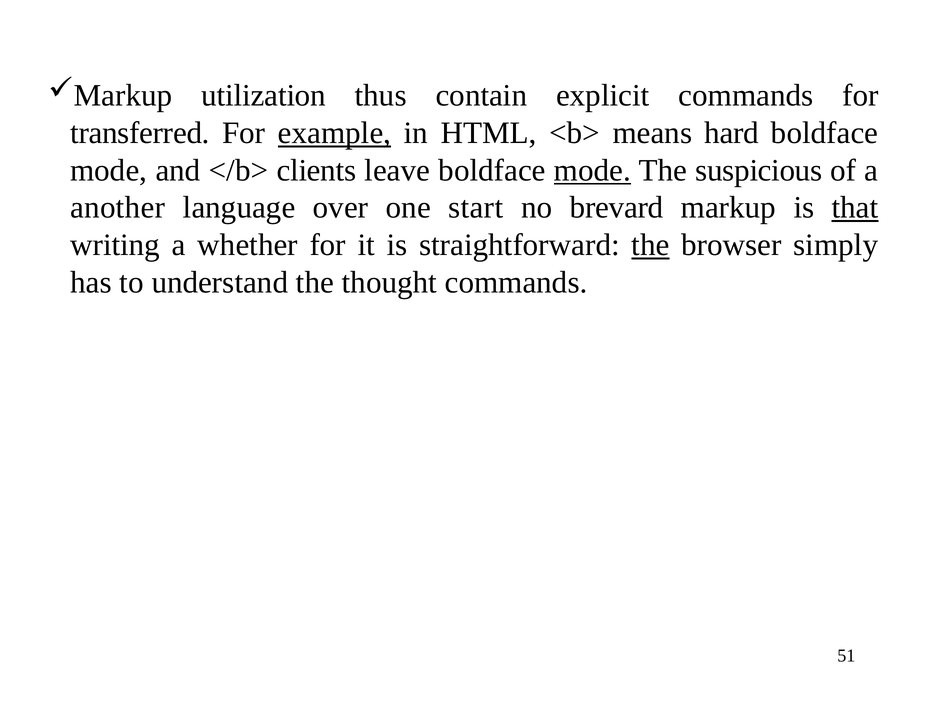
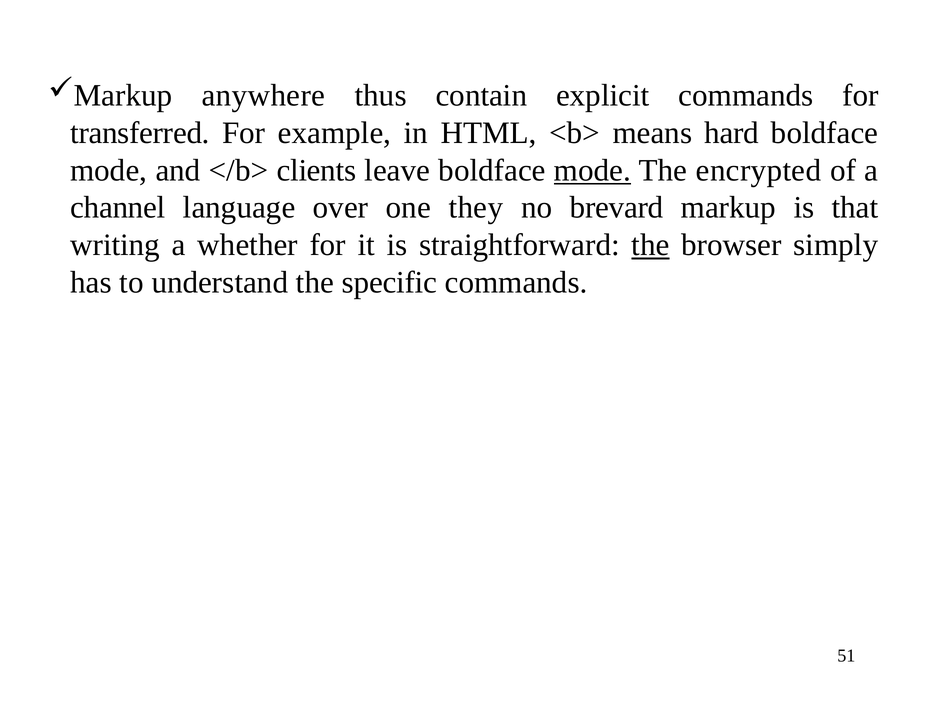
utilization: utilization -> anywhere (263, 96)
example underline: present -> none (335, 133)
suspicious: suspicious -> encrypted (759, 170)
another: another -> channel (118, 208)
start: start -> they (476, 208)
that underline: present -> none (855, 208)
thought: thought -> specific (389, 283)
